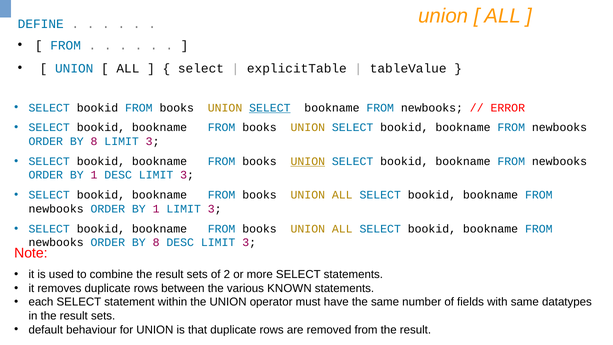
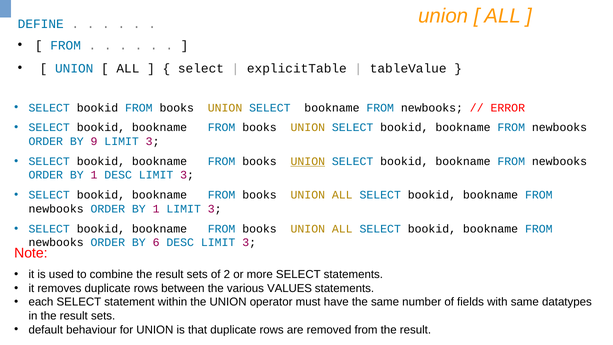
SELECT underline: present -> none (270, 108)
8: 8 -> 9 (94, 141)
8: 8 -> 6 (156, 242)
KNOWN: KNOWN -> VALUES (290, 288)
